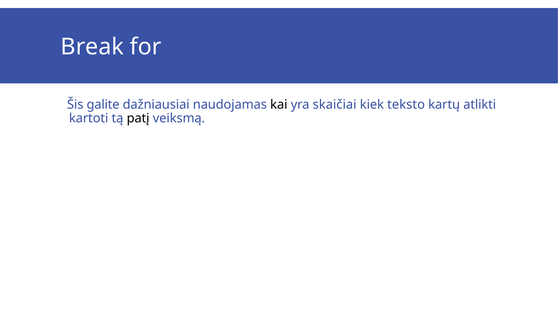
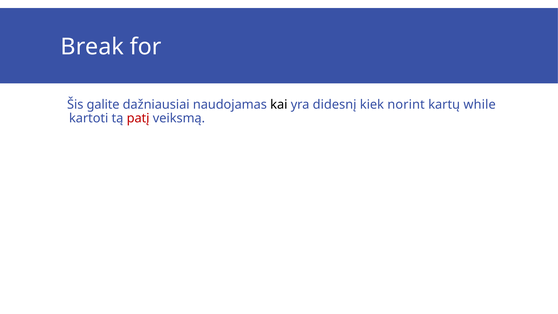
skaičiai: skaičiai -> didesnį (335, 104)
teksto: teksto -> norint (406, 104)
atlikti: atlikti -> while (480, 104)
patį colour: black -> red (138, 118)
